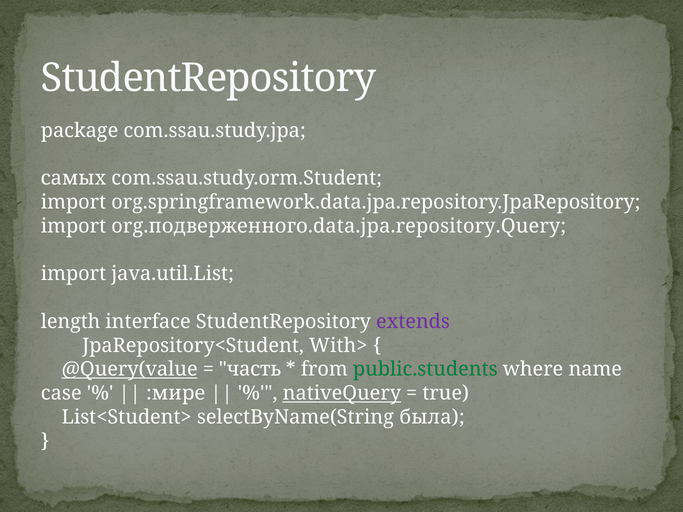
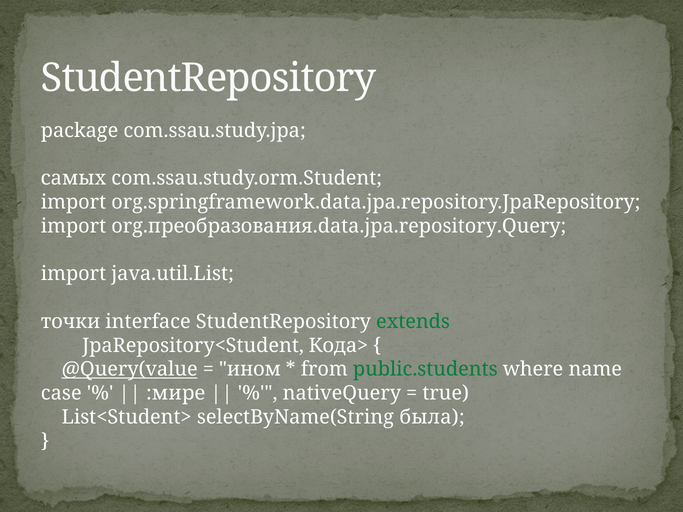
org.подверженного.data.jpa.repository.Query: org.подверженного.data.jpa.repository.Query -> org.преобразования.data.jpa.repository.Query (339, 226)
length: length -> точки (71, 322)
extends colour: purple -> green (413, 322)
With>: With> -> Кода> (338, 346)
часть: часть -> ином (250, 370)
nativeQuery underline: present -> none (342, 393)
